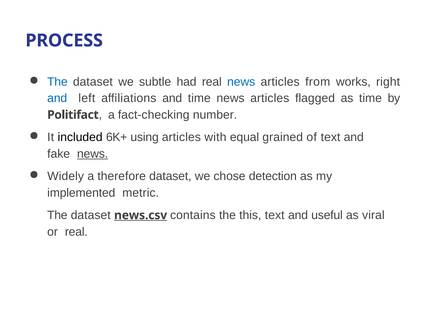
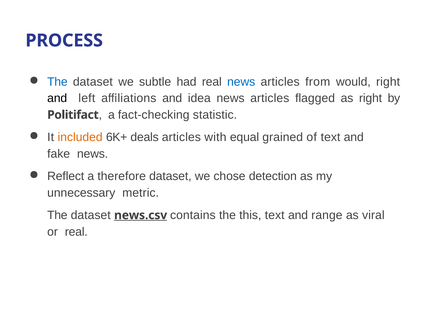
works: works -> would (353, 82)
and colour: blue -> black (57, 98)
and time: time -> idea (199, 98)
as time: time -> right (371, 98)
number: number -> statistic (215, 115)
included colour: black -> orange (80, 137)
using: using -> deals (145, 137)
news underline: present -> none (93, 154)
Widely: Widely -> Reﬂect (66, 176)
implemented: implemented -> unnecessary (81, 193)
useful: useful -> range (327, 215)
